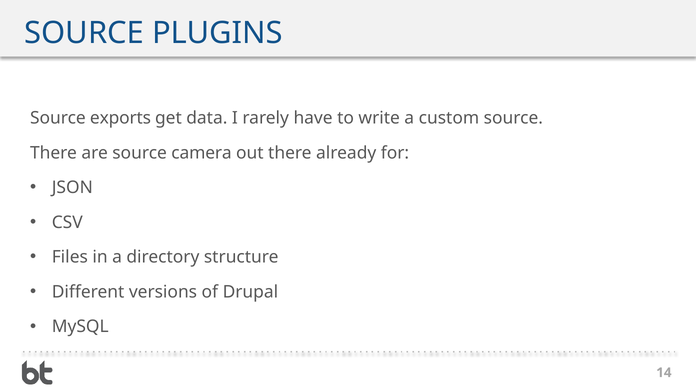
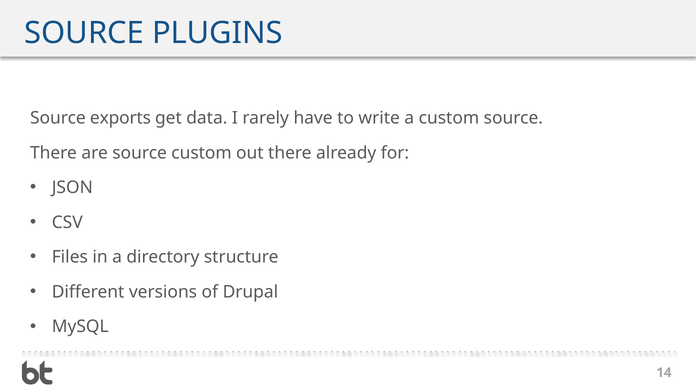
source camera: camera -> custom (202, 153)
